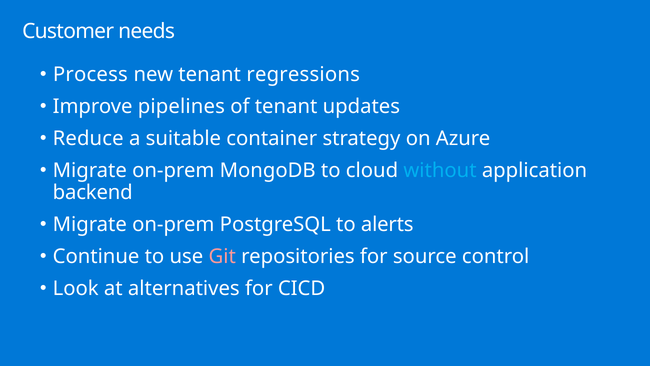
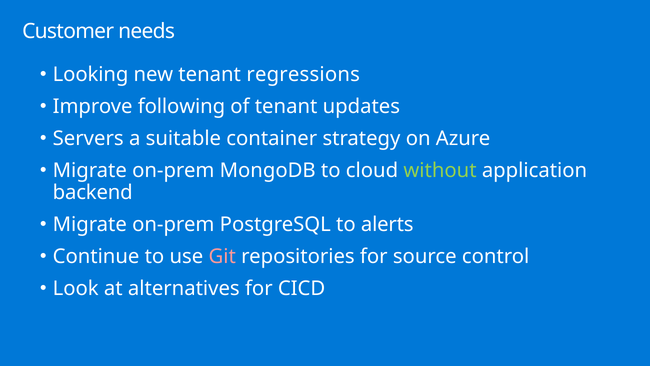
Process: Process -> Looking (91, 75)
pipelines: pipelines -> following (181, 107)
Reduce: Reduce -> Servers (88, 139)
without colour: light blue -> light green (440, 171)
